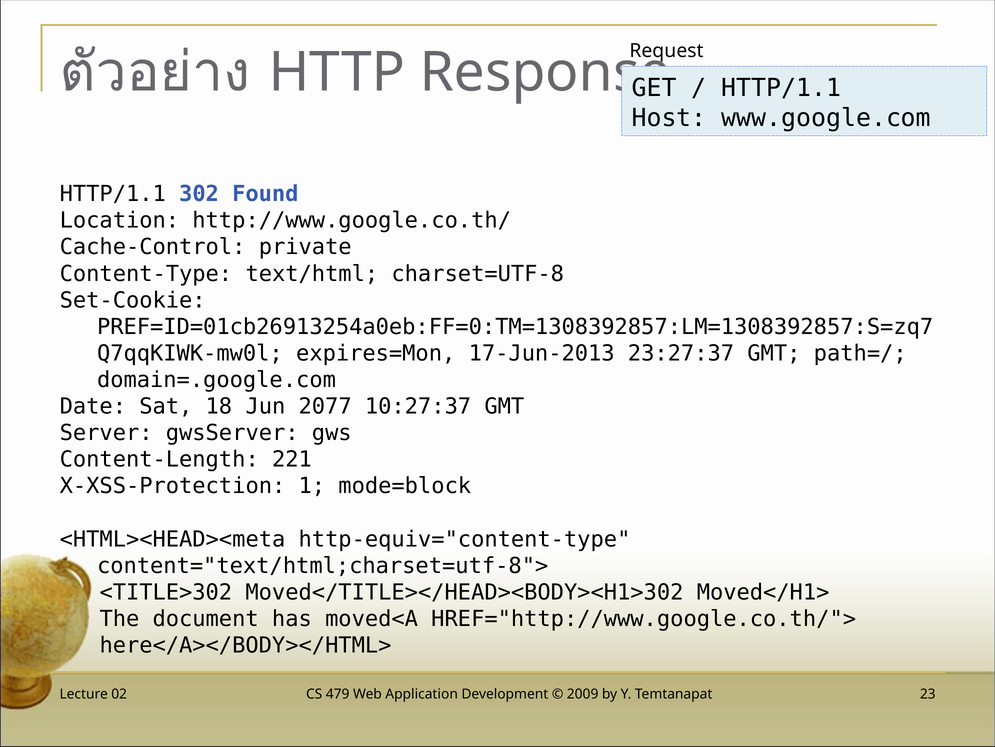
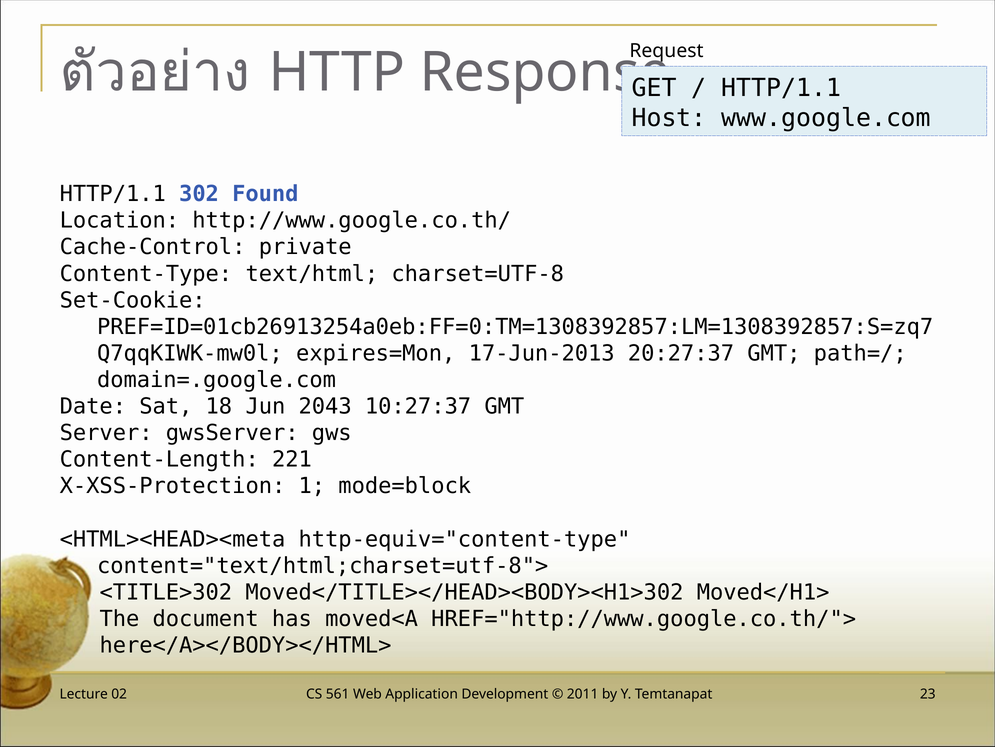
23:27:37: 23:27:37 -> 20:27:37 (681, 353)
2077: 2077 -> 2043 (325, 406)
479: 479 -> 561 (338, 694)
2009: 2009 -> 2011 (583, 694)
